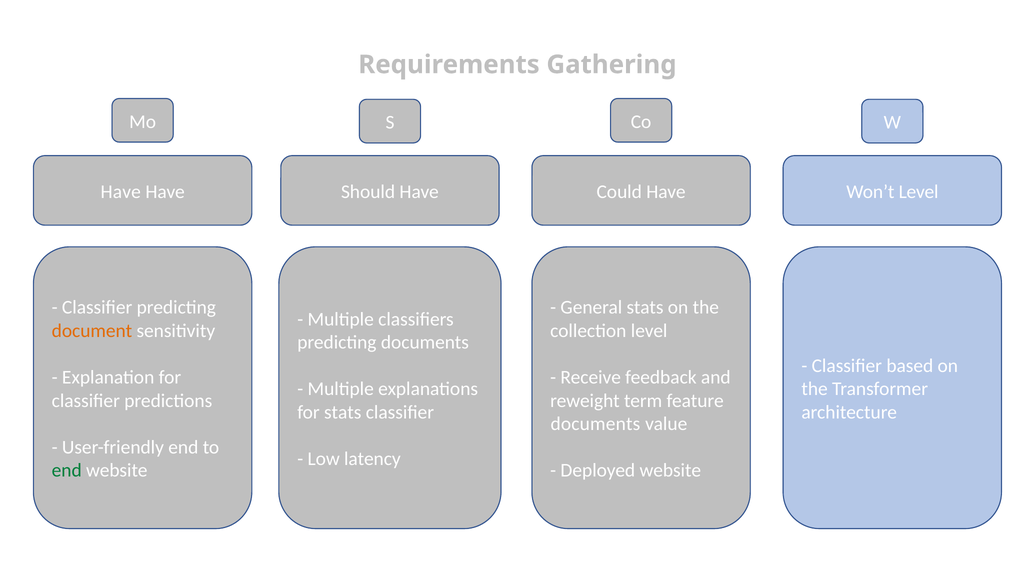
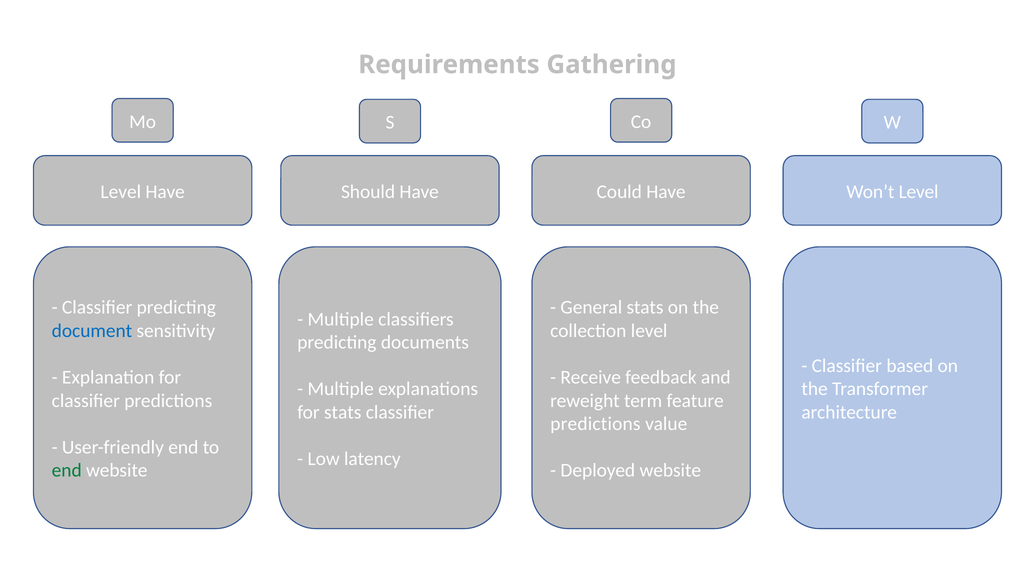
Have: Have -> Level (121, 192)
document colour: orange -> blue (92, 331)
documents: documents -> predictions (595, 424)
